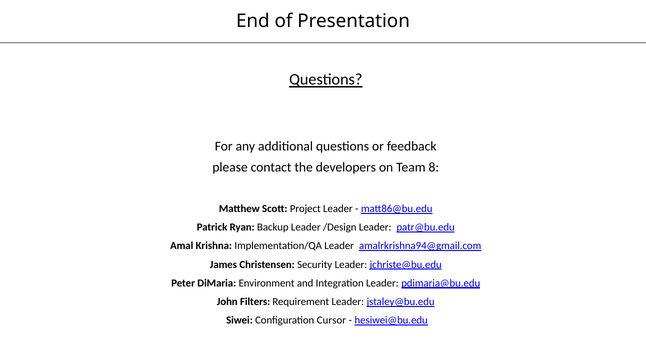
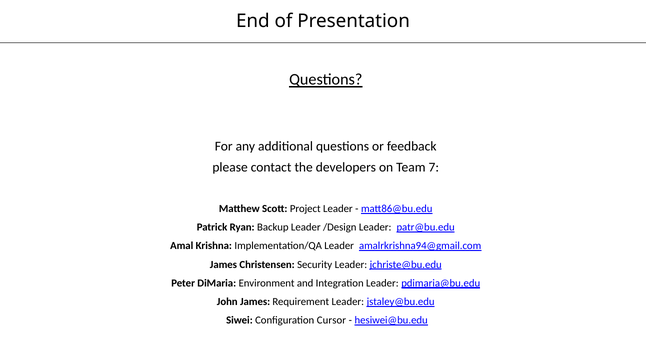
8: 8 -> 7 (434, 168)
John Filters: Filters -> James (255, 302)
